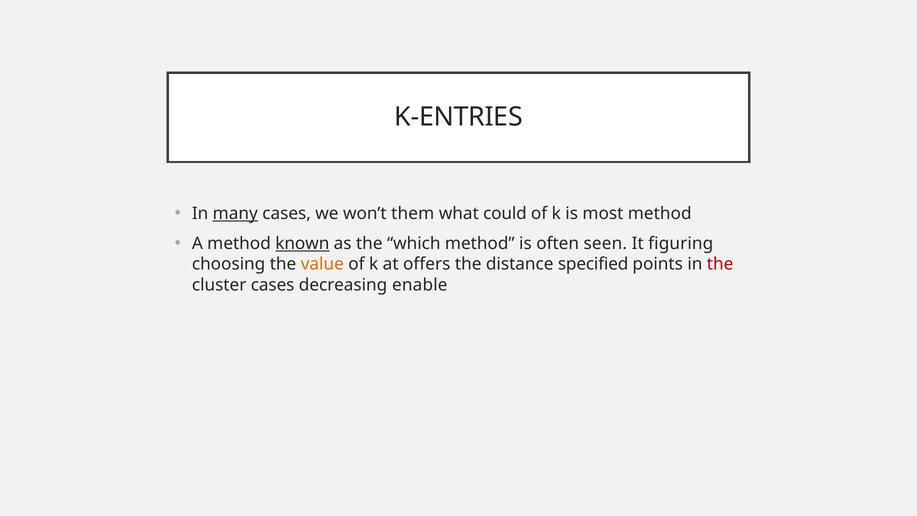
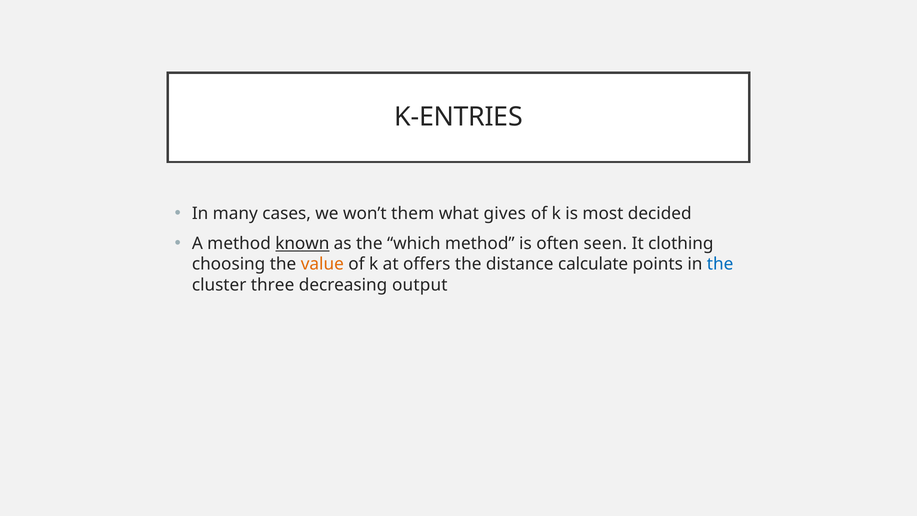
many underline: present -> none (235, 213)
could: could -> gives (505, 213)
most method: method -> decided (660, 213)
figuring: figuring -> clothing (681, 244)
specified: specified -> calculate (593, 264)
the colour: red -> blue (720, 264)
cluster cases: cases -> three (273, 285)
enable: enable -> output (420, 285)
